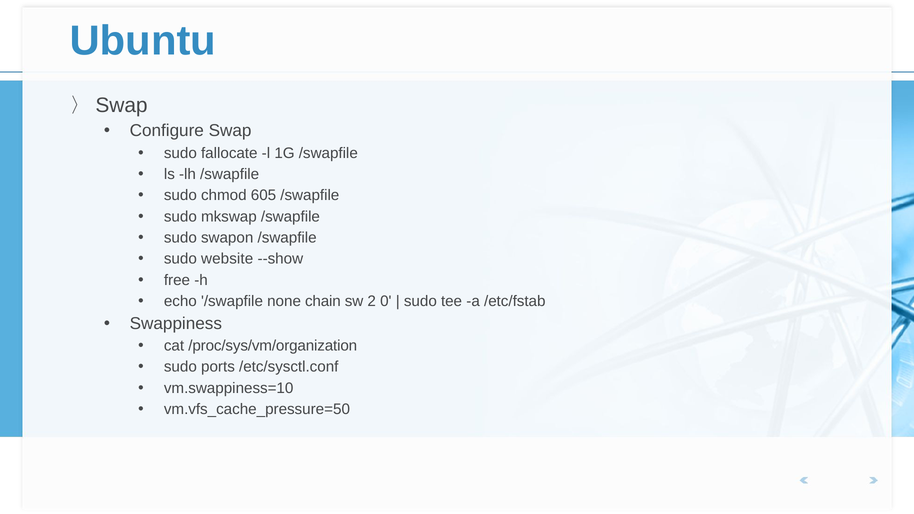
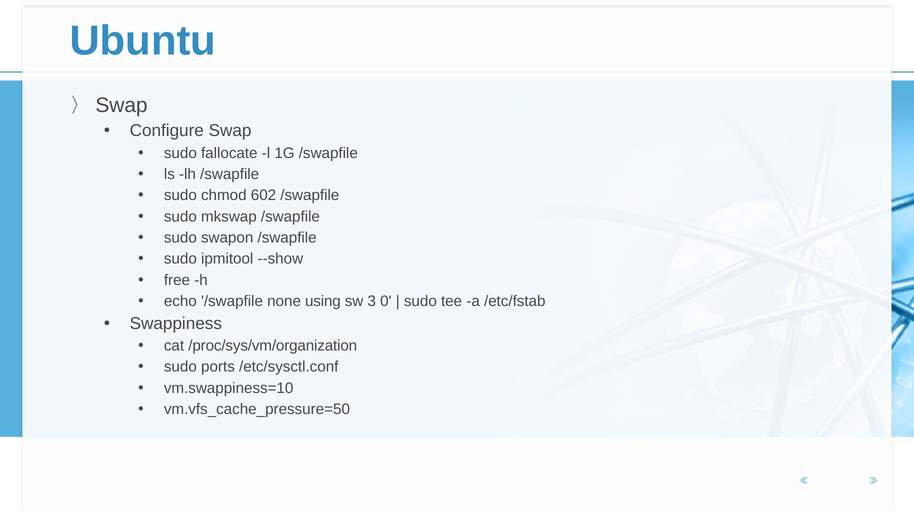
605: 605 -> 602 (263, 195)
website: website -> ipmitool (227, 259)
chain: chain -> using (323, 301)
2: 2 -> 3 (372, 301)
